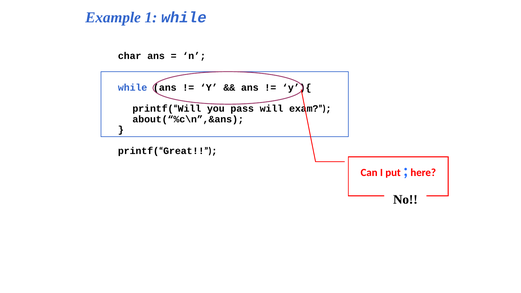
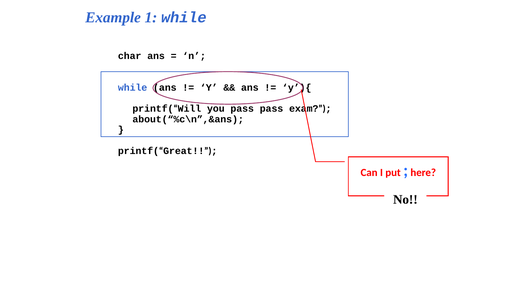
pass will: will -> pass (272, 109)
